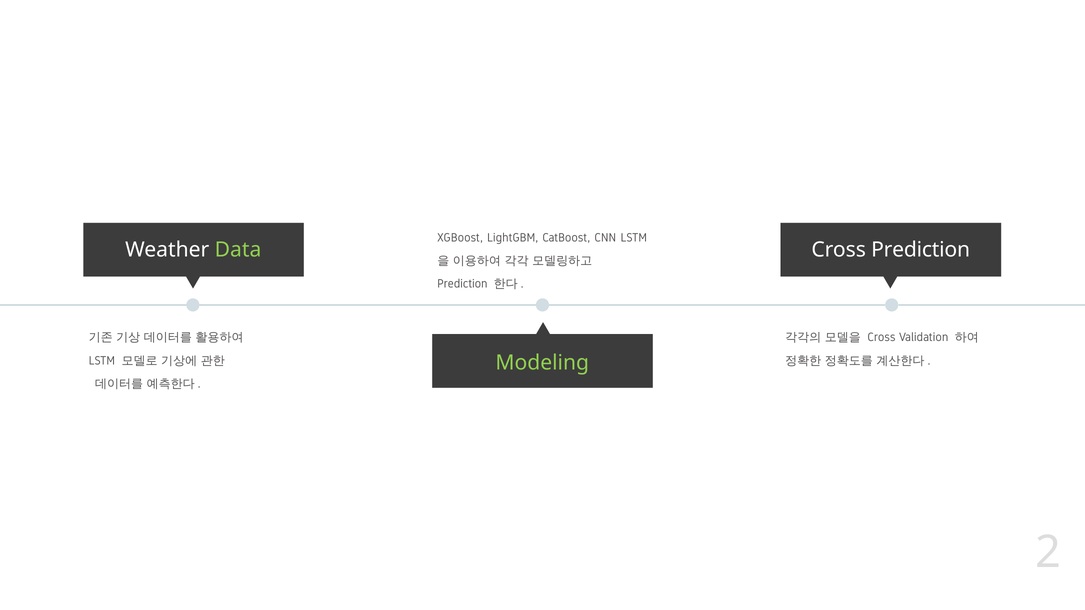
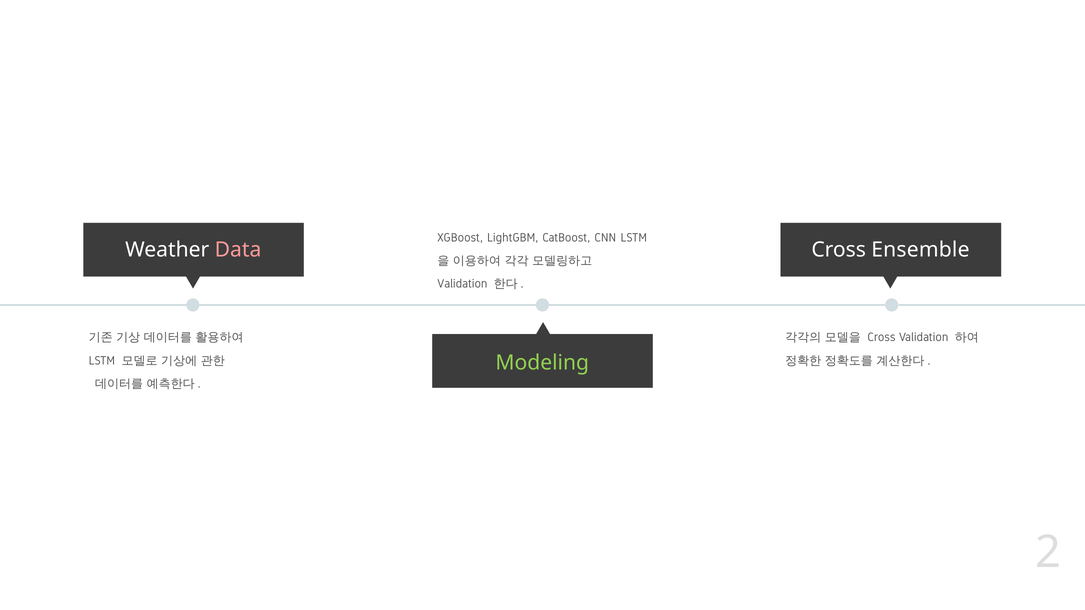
Data colour: light green -> pink (238, 250)
Cross Prediction: Prediction -> Ensemble (920, 250)
Prediction: Prediction -> Validation (462, 284)
